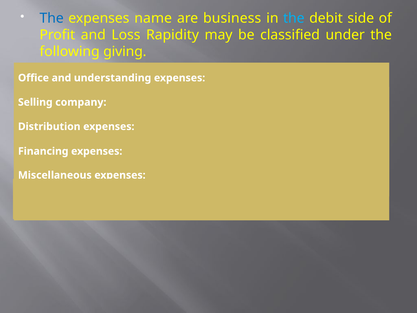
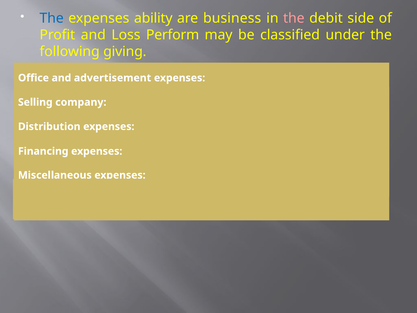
name: name -> ability (153, 18)
the colour: light blue -> pink (294, 18)
Rapidity: Rapidity -> Perform (173, 35)
and understanding: understanding -> advertisement (113, 78)
